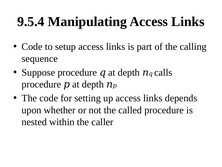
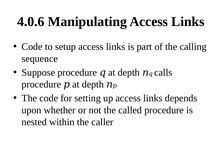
9.5.4: 9.5.4 -> 4.0.6 (31, 21)
